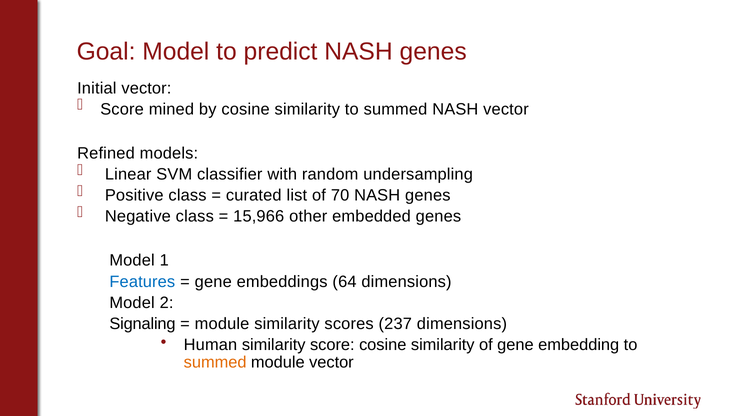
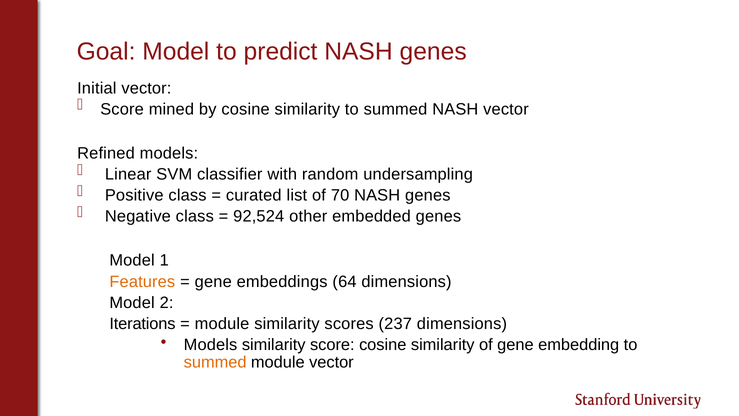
15,966: 15,966 -> 92,524 (259, 216)
Features colour: blue -> orange (142, 281)
Signaling: Signaling -> Iterations (142, 323)
Human: Human -> Models (211, 345)
